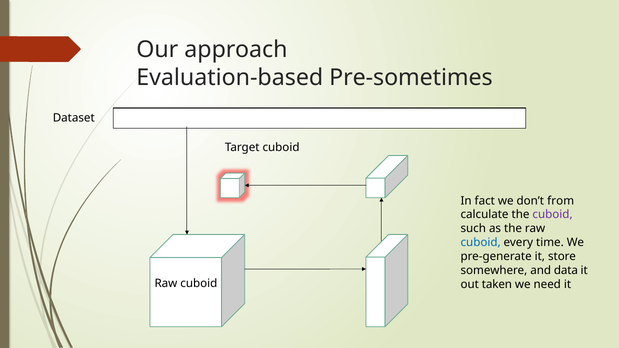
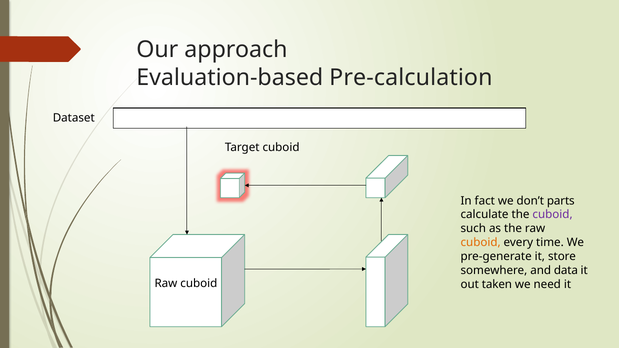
Pre-sometimes: Pre-sometimes -> Pre-calculation (411, 77)
from: from -> parts (561, 201)
cuboid colour: blue -> orange (481, 243)
